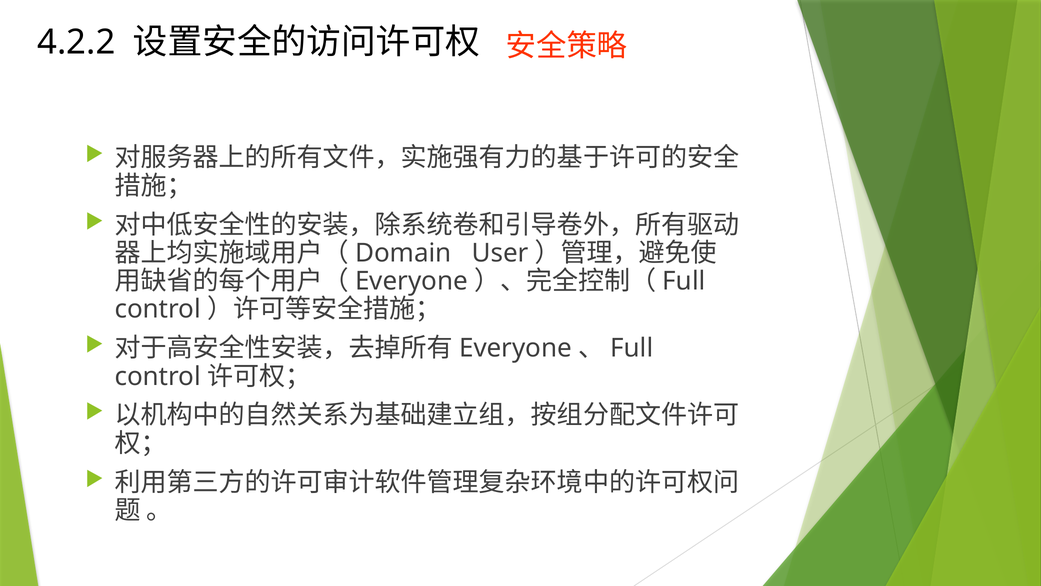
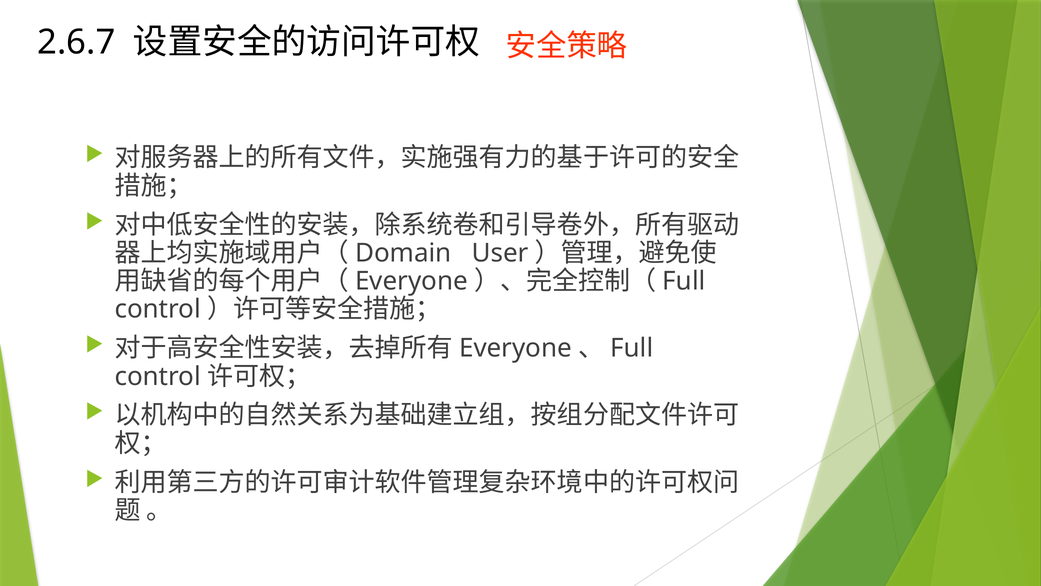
4.2.2: 4.2.2 -> 2.6.7 (76, 42)
